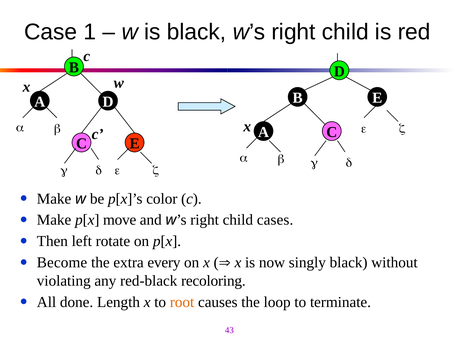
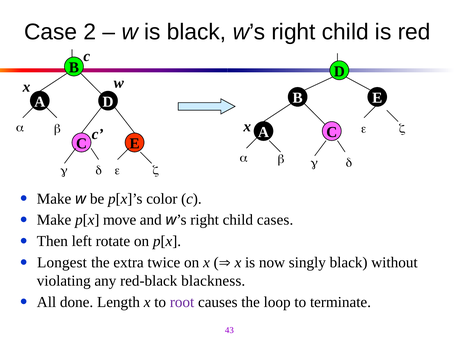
1: 1 -> 2 (90, 32)
Become: Become -> Longest (62, 262)
every: every -> twice (164, 262)
recoloring: recoloring -> blackness (213, 280)
root colour: orange -> purple (182, 301)
